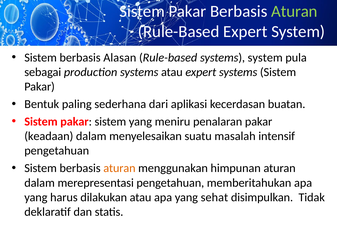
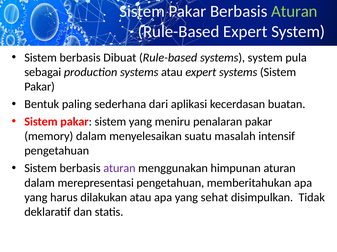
Alasan: Alasan -> Dibuat (120, 58)
keadaan: keadaan -> memory (49, 137)
aturan colour: orange -> purple (119, 169)
